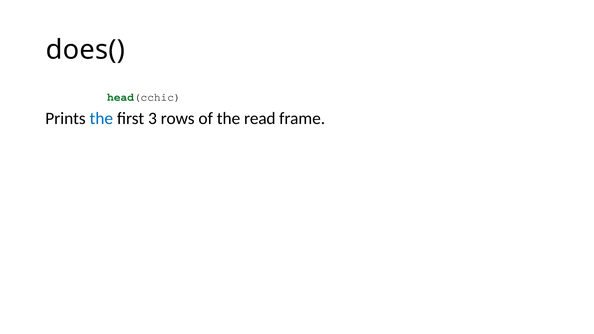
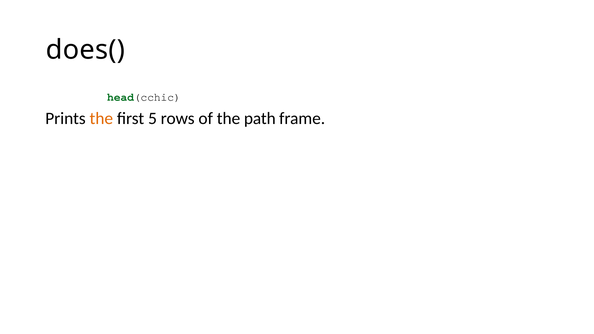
the colour: blue -> orange (101, 119)
3: 3 -> 5 (152, 119)
read: read -> path (260, 119)
